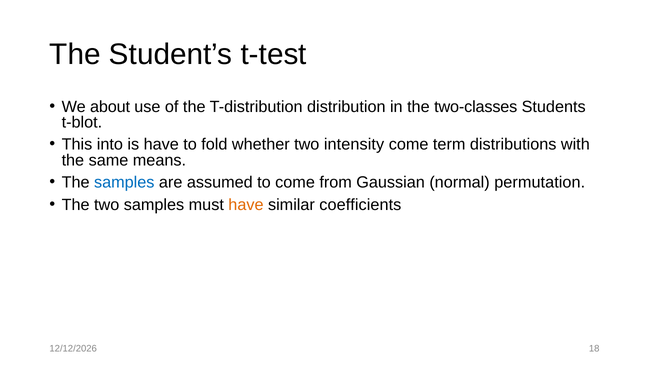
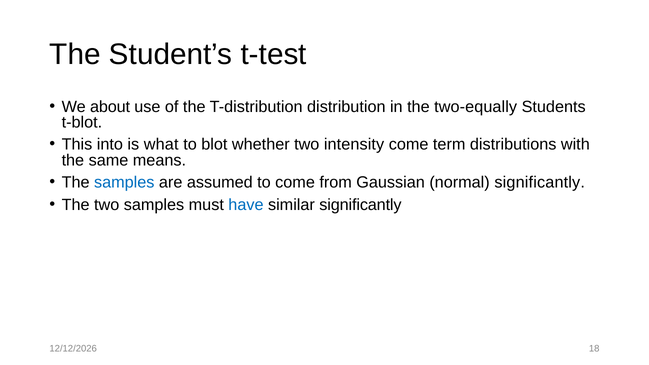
two-classes: two-classes -> two-equally (476, 107)
is have: have -> what (161, 145)
fold: fold -> blot (214, 145)
normal permutation: permutation -> significantly (540, 183)
have colour: orange -> blue (246, 205)
similar coefficients: coefficients -> significantly (360, 205)
